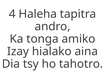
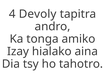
Haleha: Haleha -> Devoly (38, 14)
